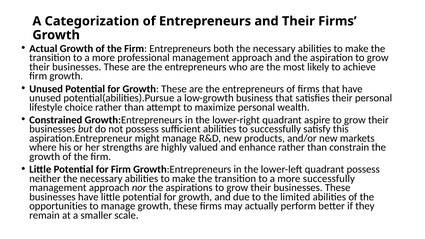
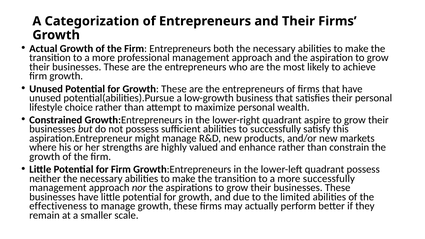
opportunities: opportunities -> effectiveness (58, 206)
